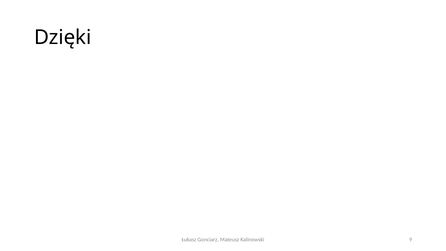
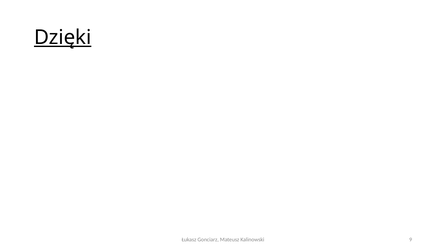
Dzięki underline: none -> present (63, 37)
